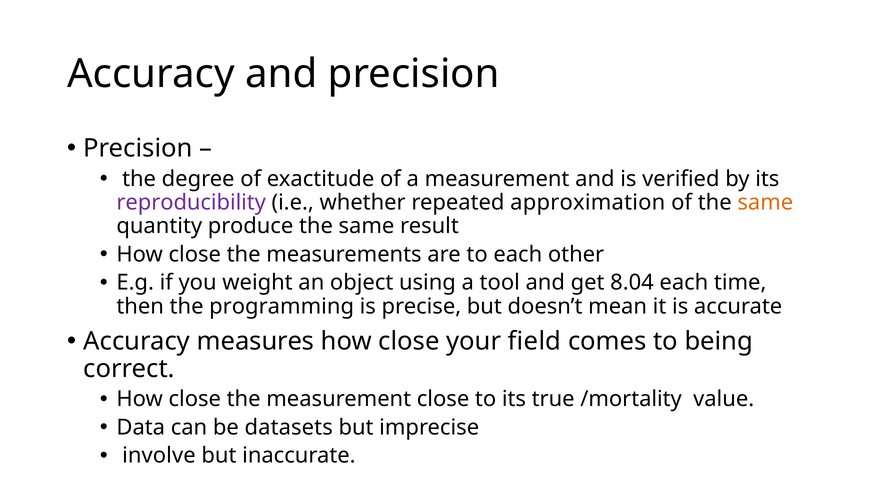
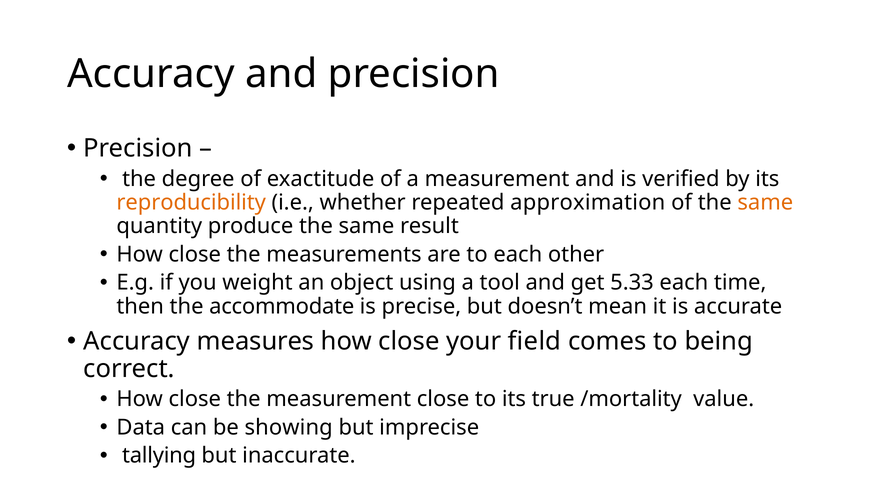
reproducibility colour: purple -> orange (191, 203)
8.04: 8.04 -> 5.33 (632, 283)
programming: programming -> accommodate (282, 307)
datasets: datasets -> showing (289, 428)
involve: involve -> tallying (159, 456)
